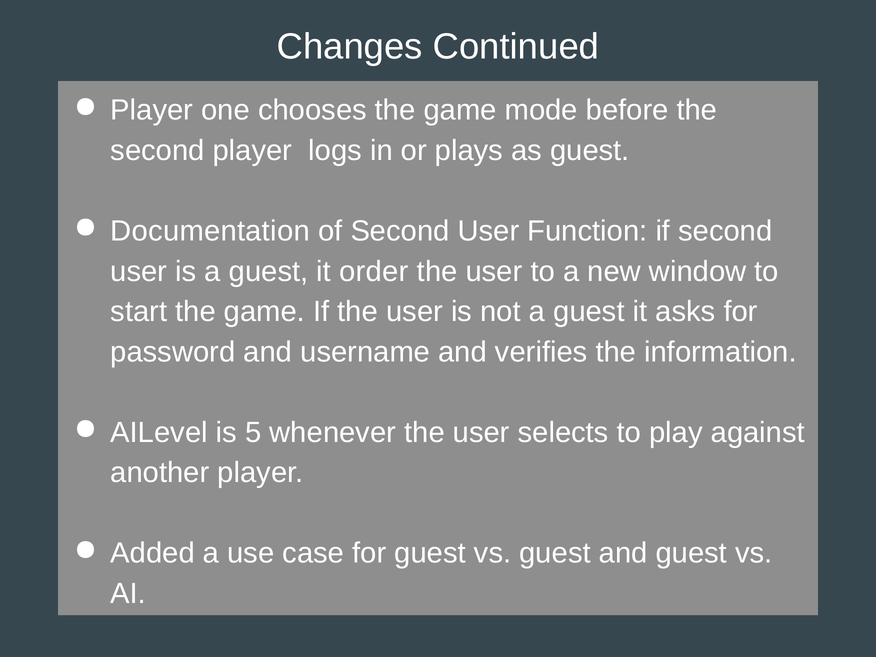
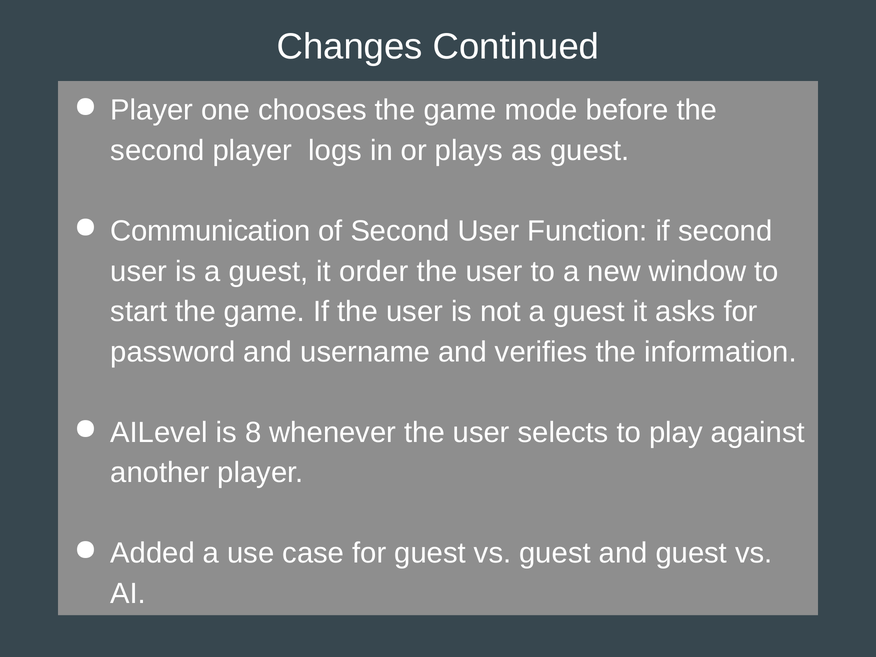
Documentation: Documentation -> Communication (210, 231)
5: 5 -> 8 (253, 432)
